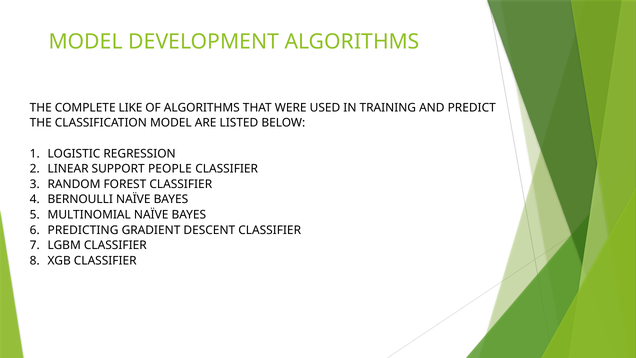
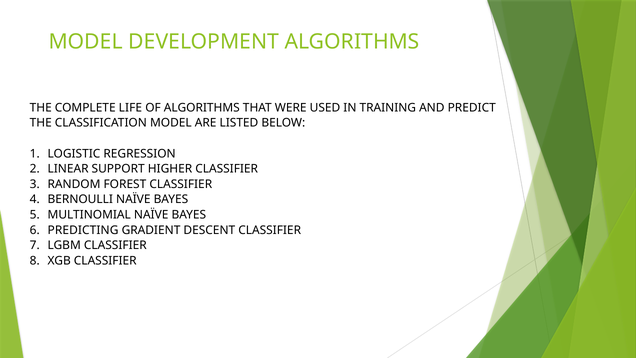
LIKE: LIKE -> LIFE (130, 108)
PEOPLE: PEOPLE -> HIGHER (170, 169)
